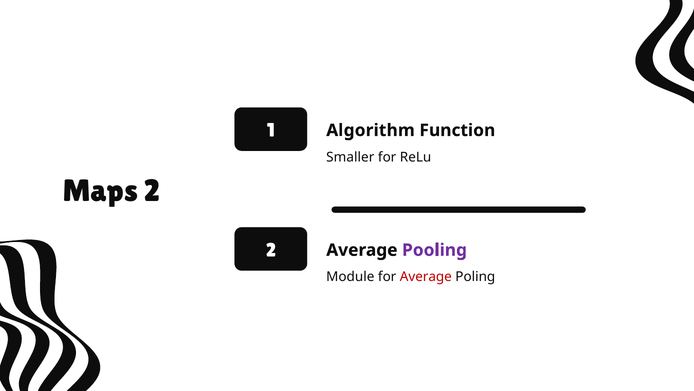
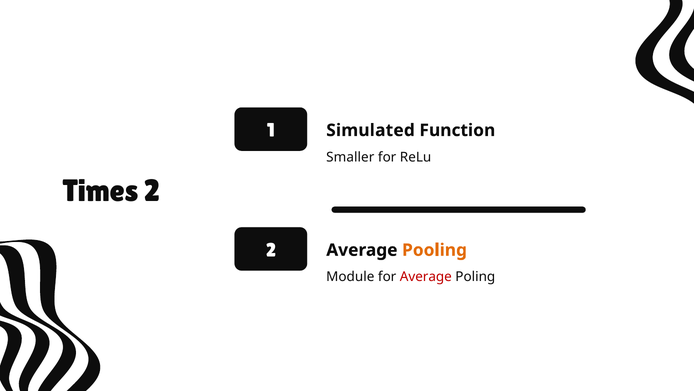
Algorithm: Algorithm -> Simulated (371, 130)
Maps: Maps -> Times (101, 191)
Pooling colour: purple -> orange (435, 250)
